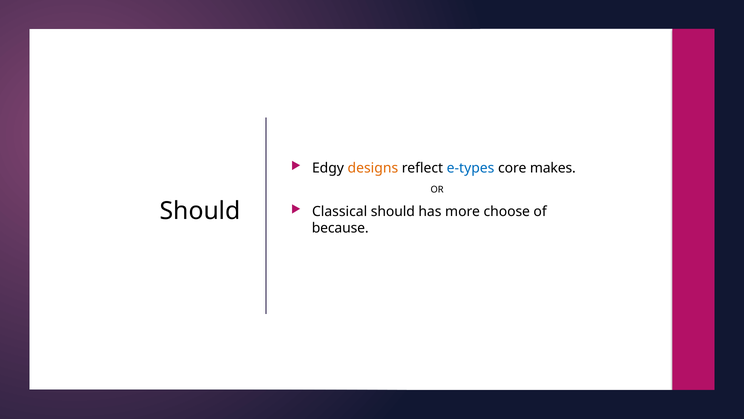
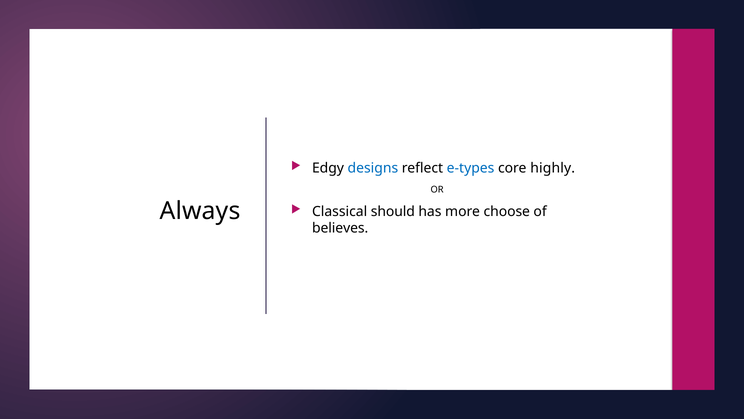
designs colour: orange -> blue (373, 168)
makes: makes -> highly (553, 168)
Should: Should -> Always (200, 211)
because: because -> believes (340, 228)
